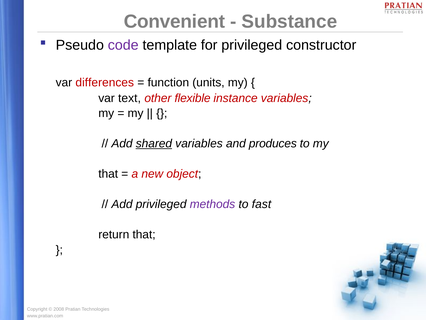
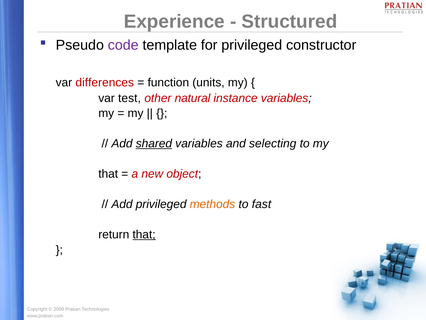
Convenient: Convenient -> Experience (174, 22)
Substance: Substance -> Structured (289, 22)
text: text -> test (130, 98)
flexible: flexible -> natural (193, 98)
produces: produces -> selecting (273, 143)
methods colour: purple -> orange (213, 204)
that underline: none -> present (144, 234)
